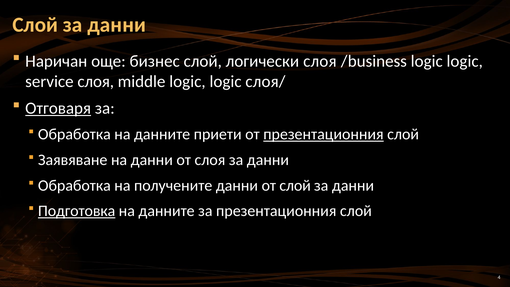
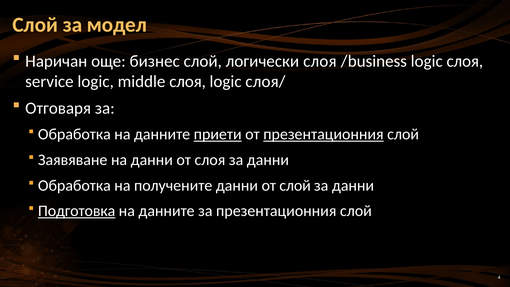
данни: данни -> модел (117, 25)
/business logic logic: logic -> слоя (465, 61)
service слоя: слоя -> logic (96, 81)
middle logic: logic -> слоя (188, 81)
Отговаря underline: present -> none (58, 108)
приети underline: none -> present (218, 134)
